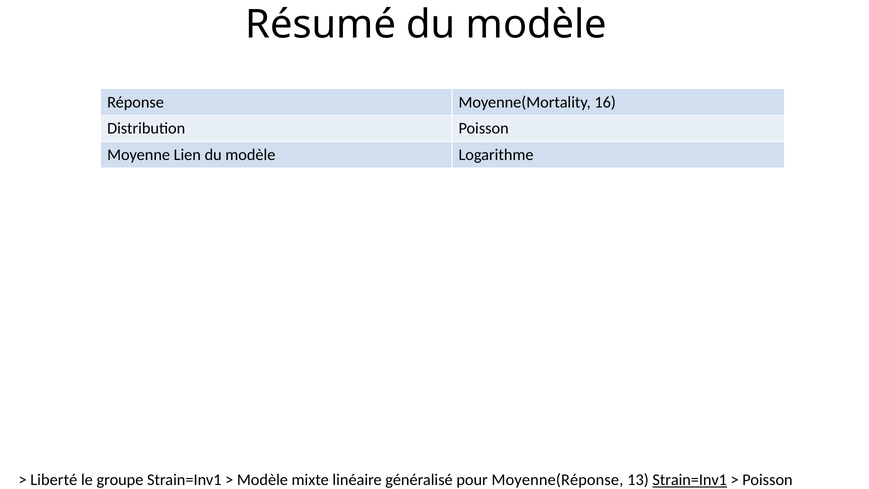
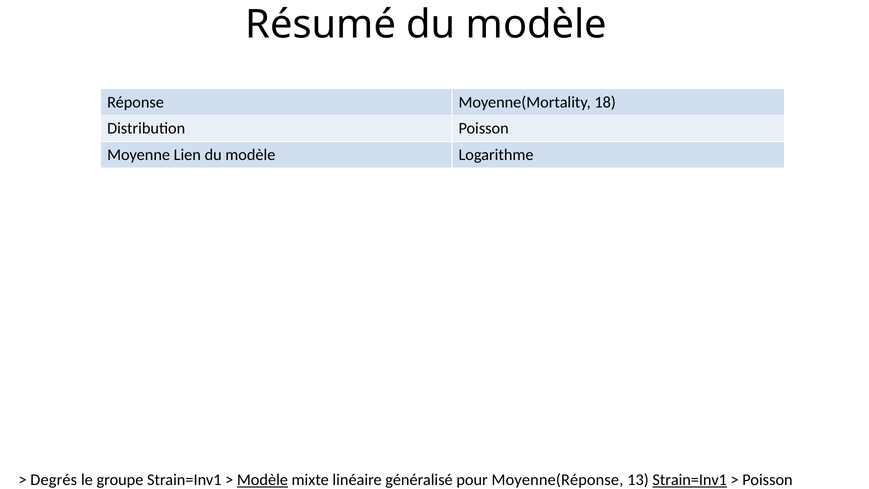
16: 16 -> 18 (605, 102)
Liberté: Liberté -> Degrés (54, 480)
Modèle underline: none -> present (262, 480)
